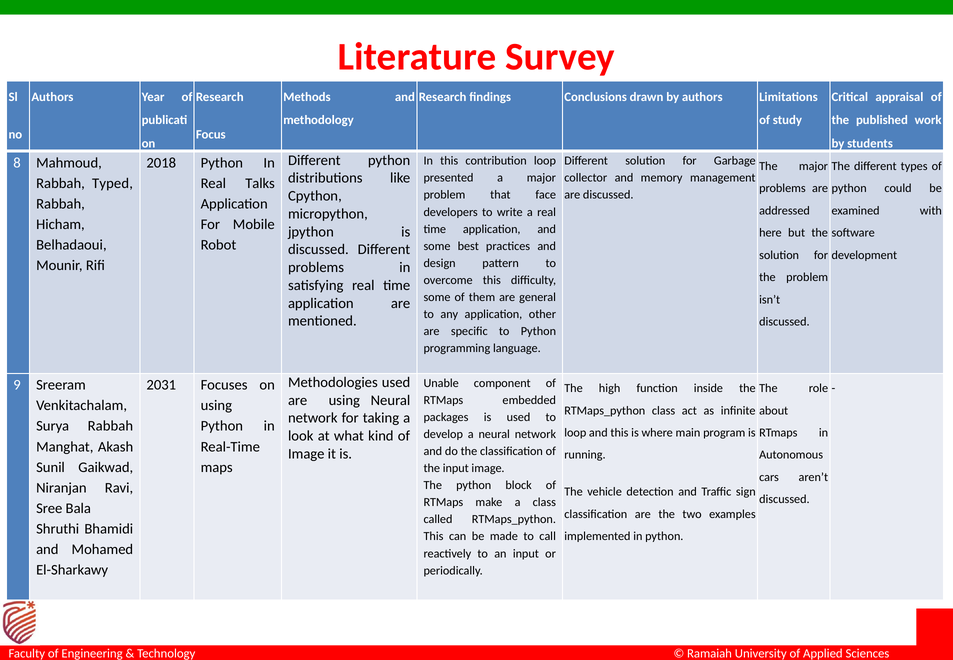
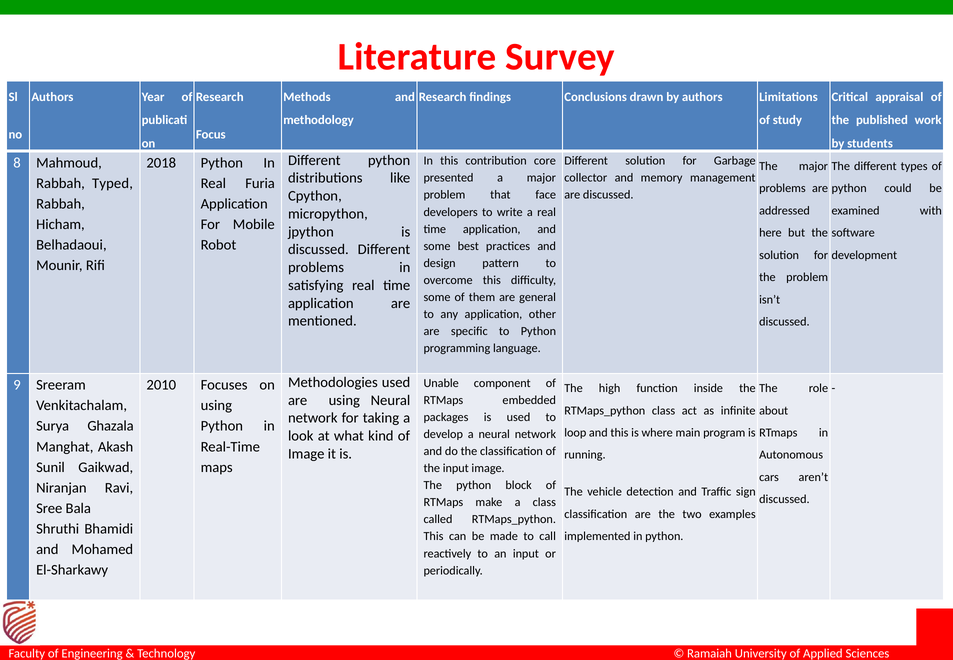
contribution loop: loop -> core (545, 161)
Talks: Talks -> Furia (260, 183)
2031: 2031 -> 2010 (161, 385)
Surya Rabbah: Rabbah -> Ghazala (111, 426)
